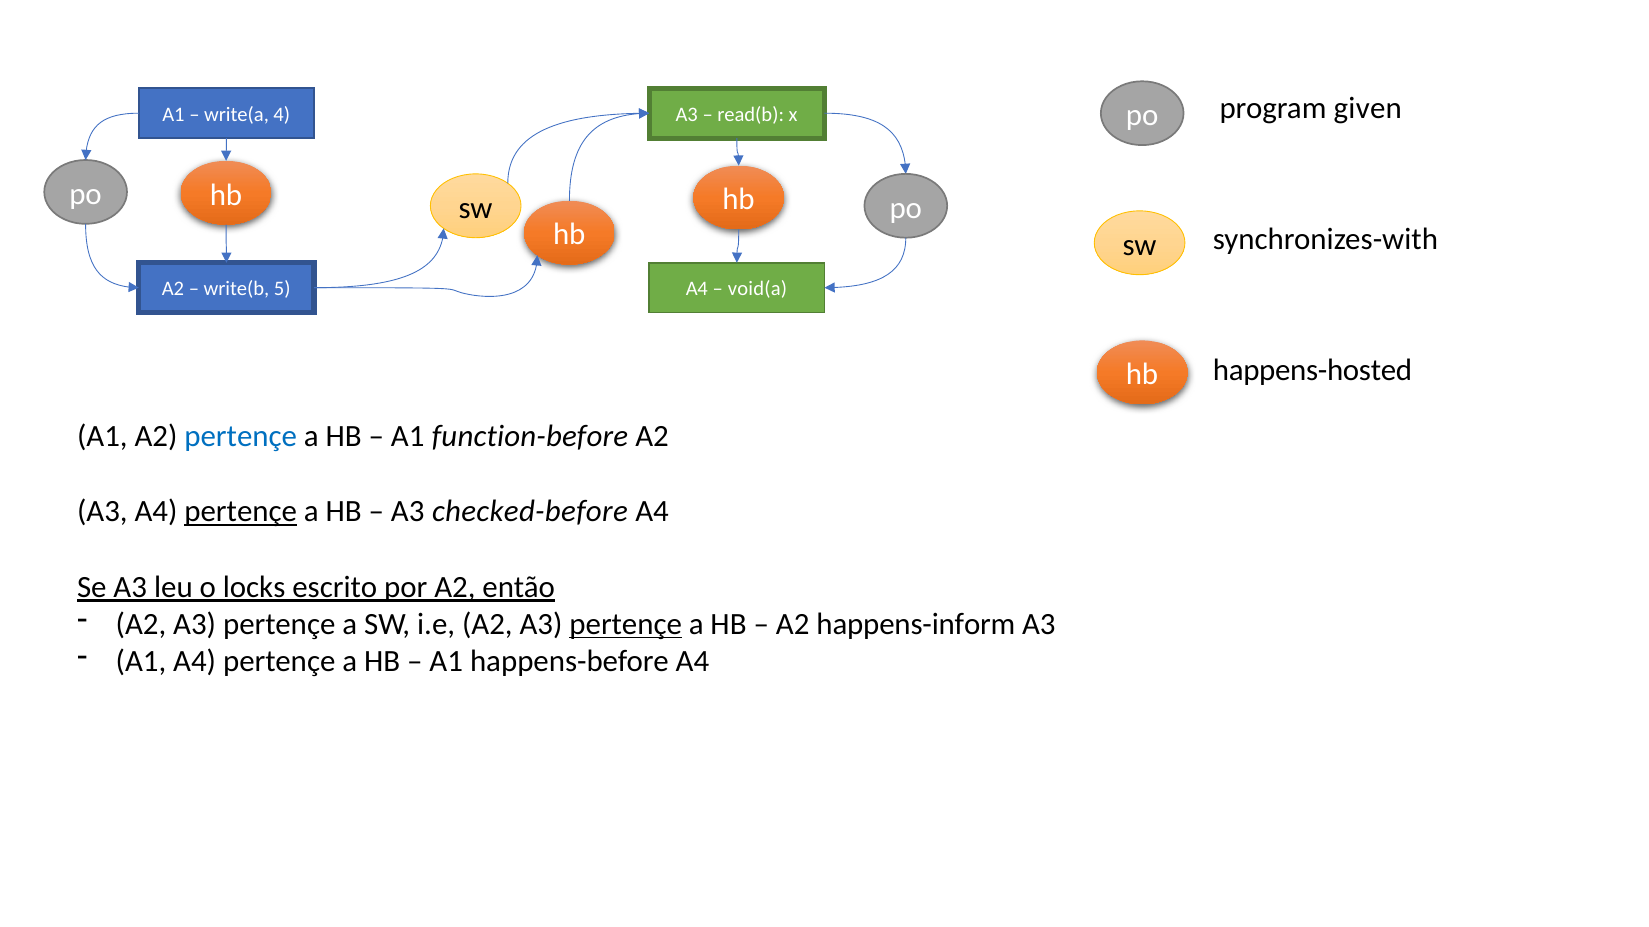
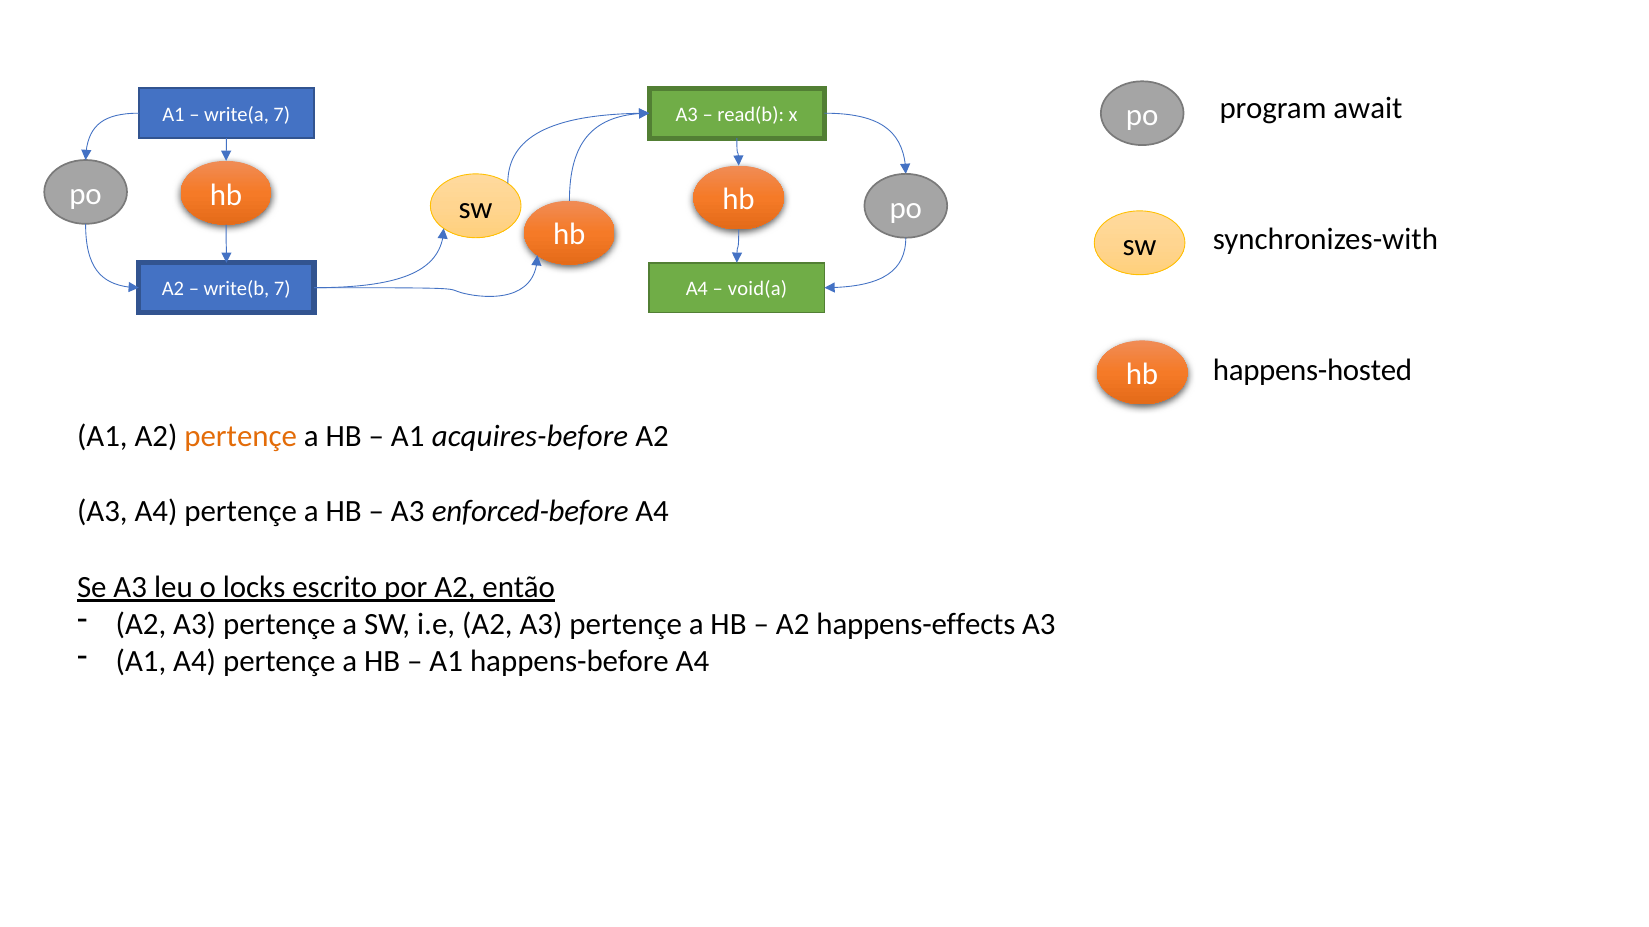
given: given -> await (1368, 109)
write(a 4: 4 -> 7 (282, 115)
write(b 5: 5 -> 7 (282, 289)
pertençe colour: blue -> orange (241, 437)
function-before: function-before -> acquires-before (530, 437)
pertençe underline: present -> none (241, 512)
checked-before: checked-before -> enforced-before (530, 512)
pertençe underline: present -> none (626, 625)
happens-inform: happens-inform -> happens-effects (916, 625)
